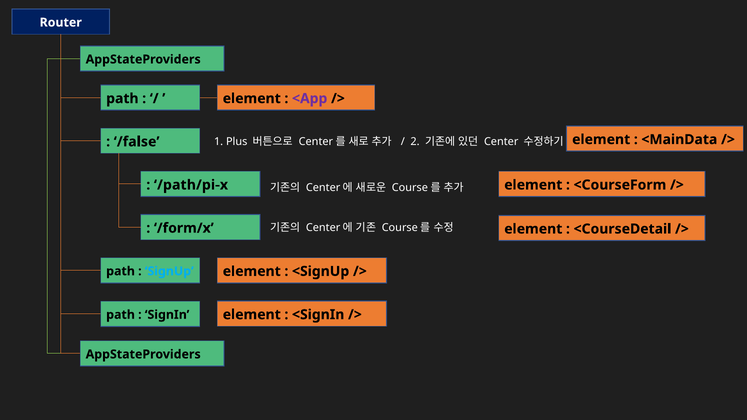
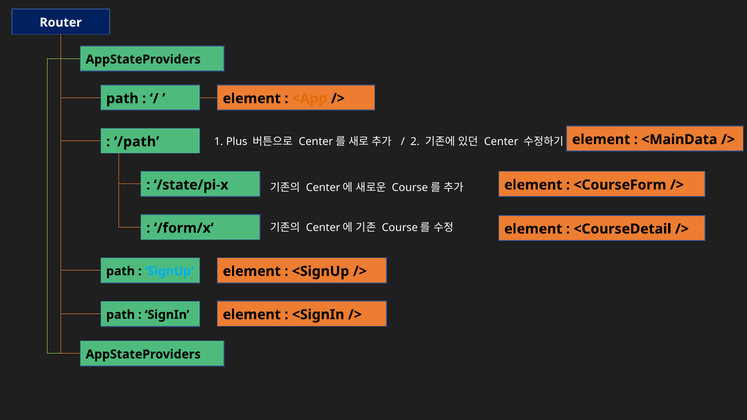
<App colour: purple -> orange (310, 99)
/false: /false -> /path (137, 142)
/path/pi-x: /path/pi-x -> /state/pi-x (191, 185)
